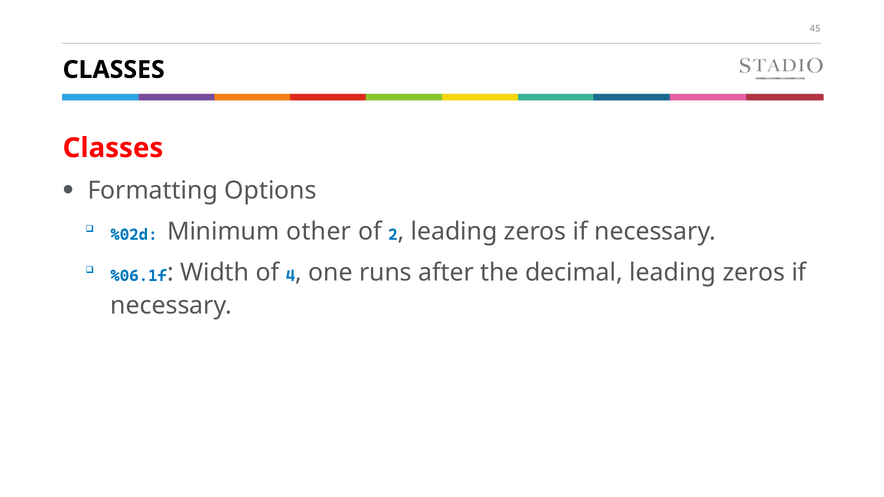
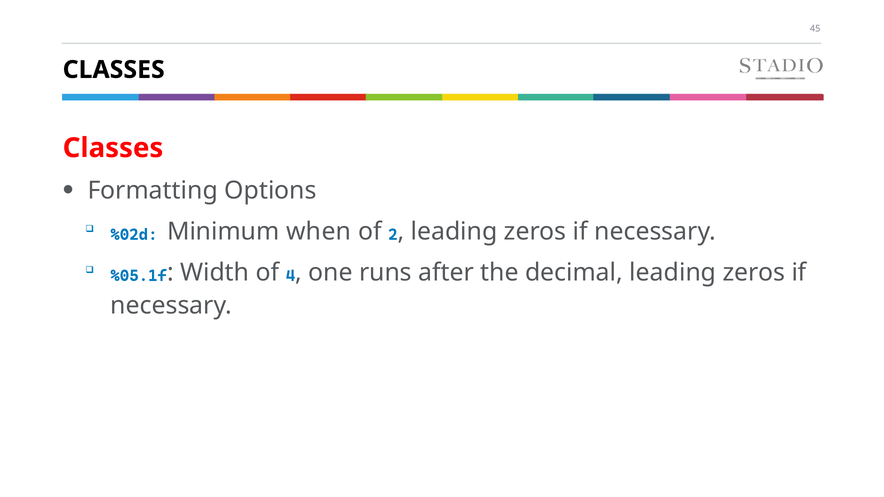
other: other -> when (319, 232)
%06.1f: %06.1f -> %05.1f (139, 276)
